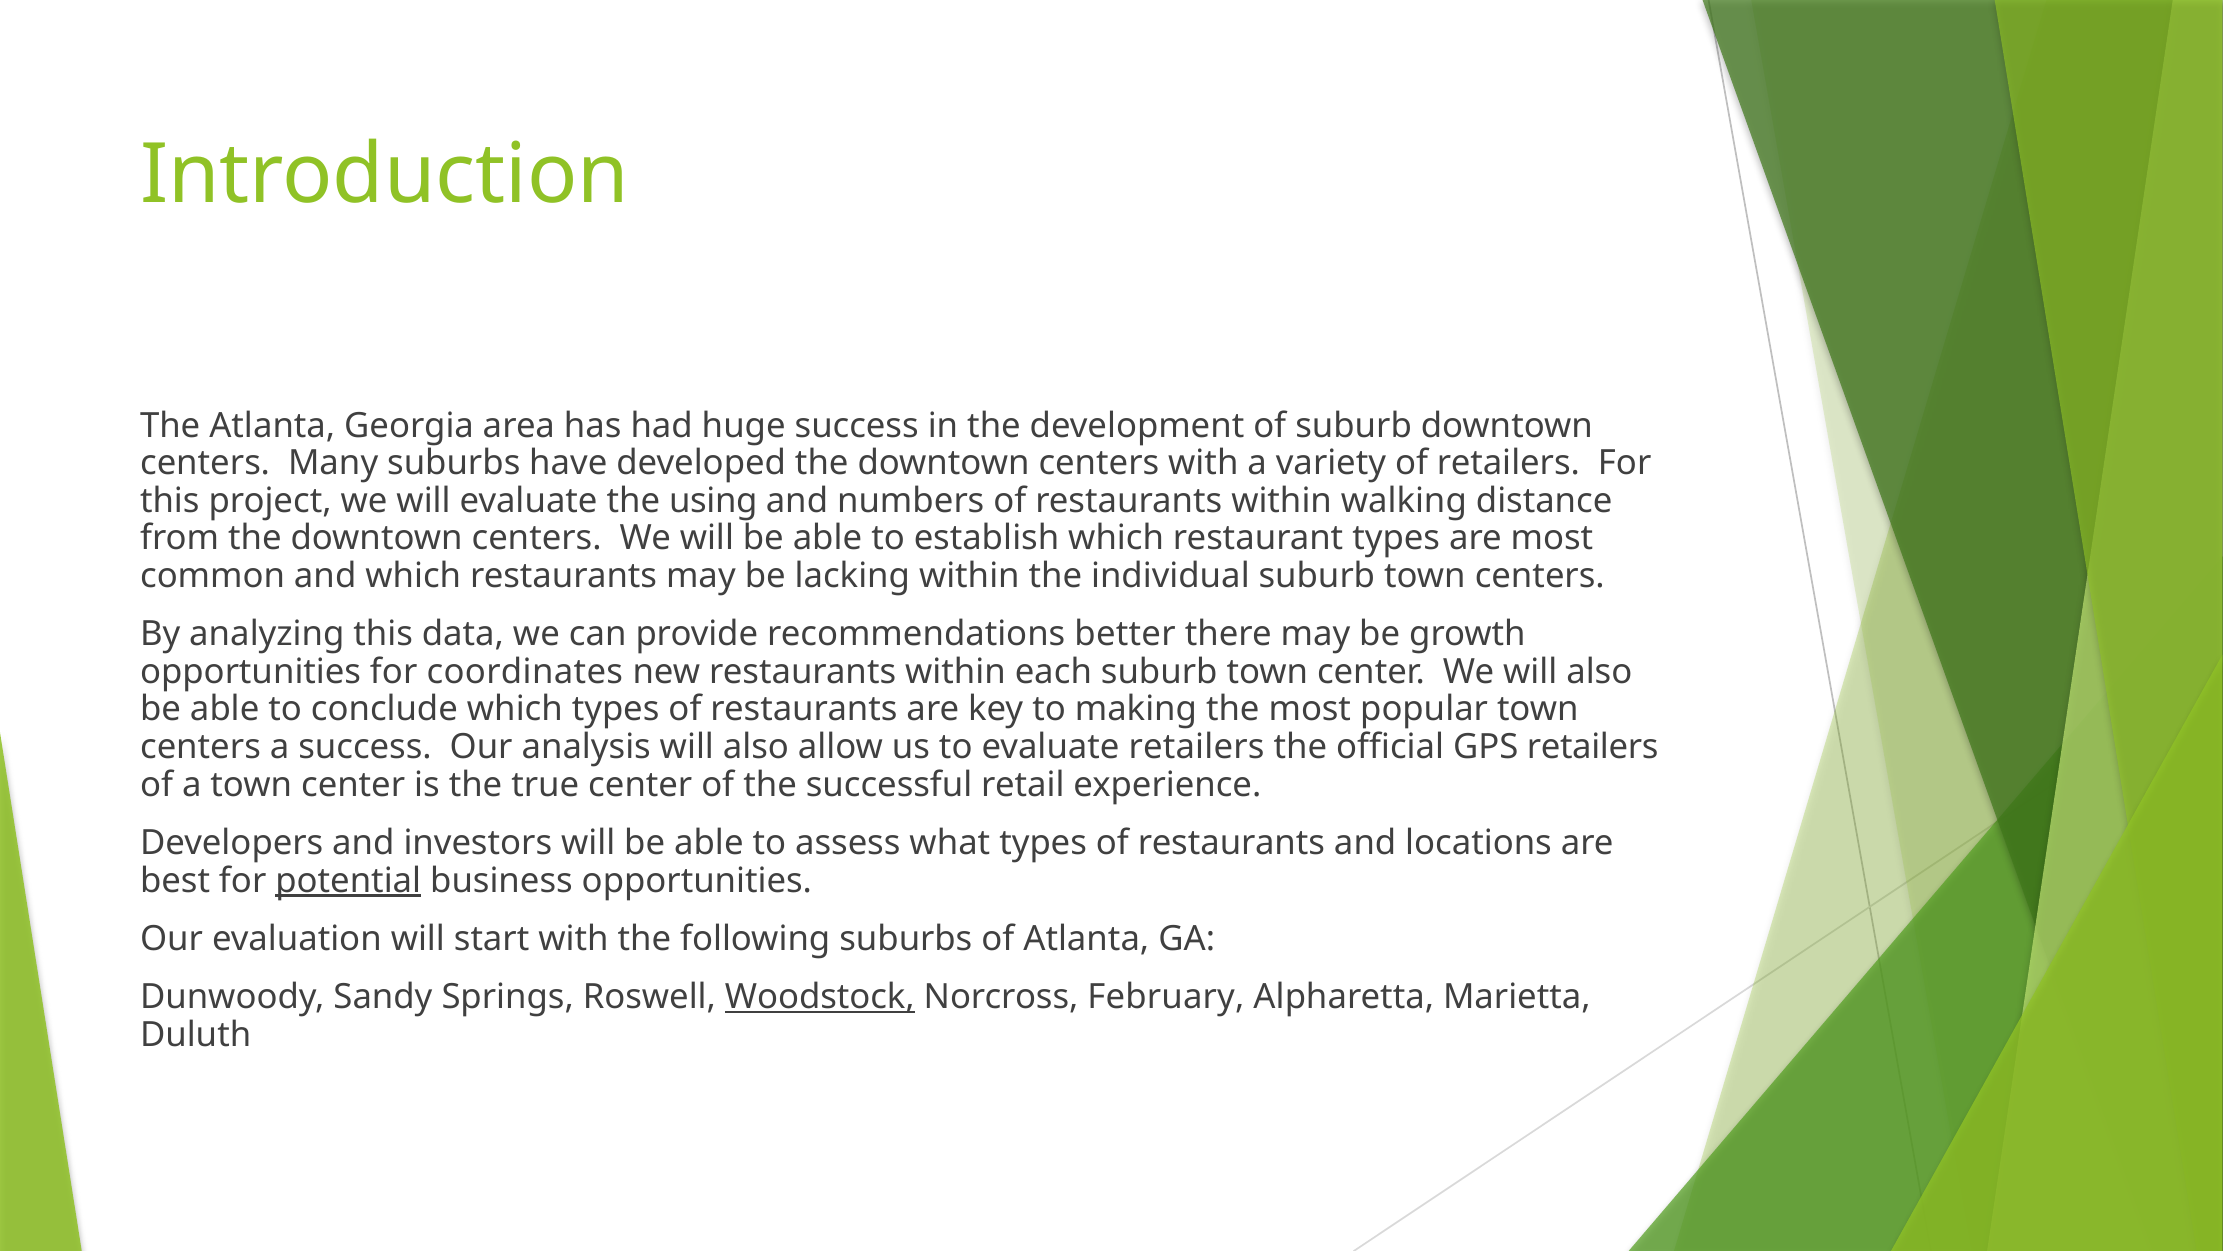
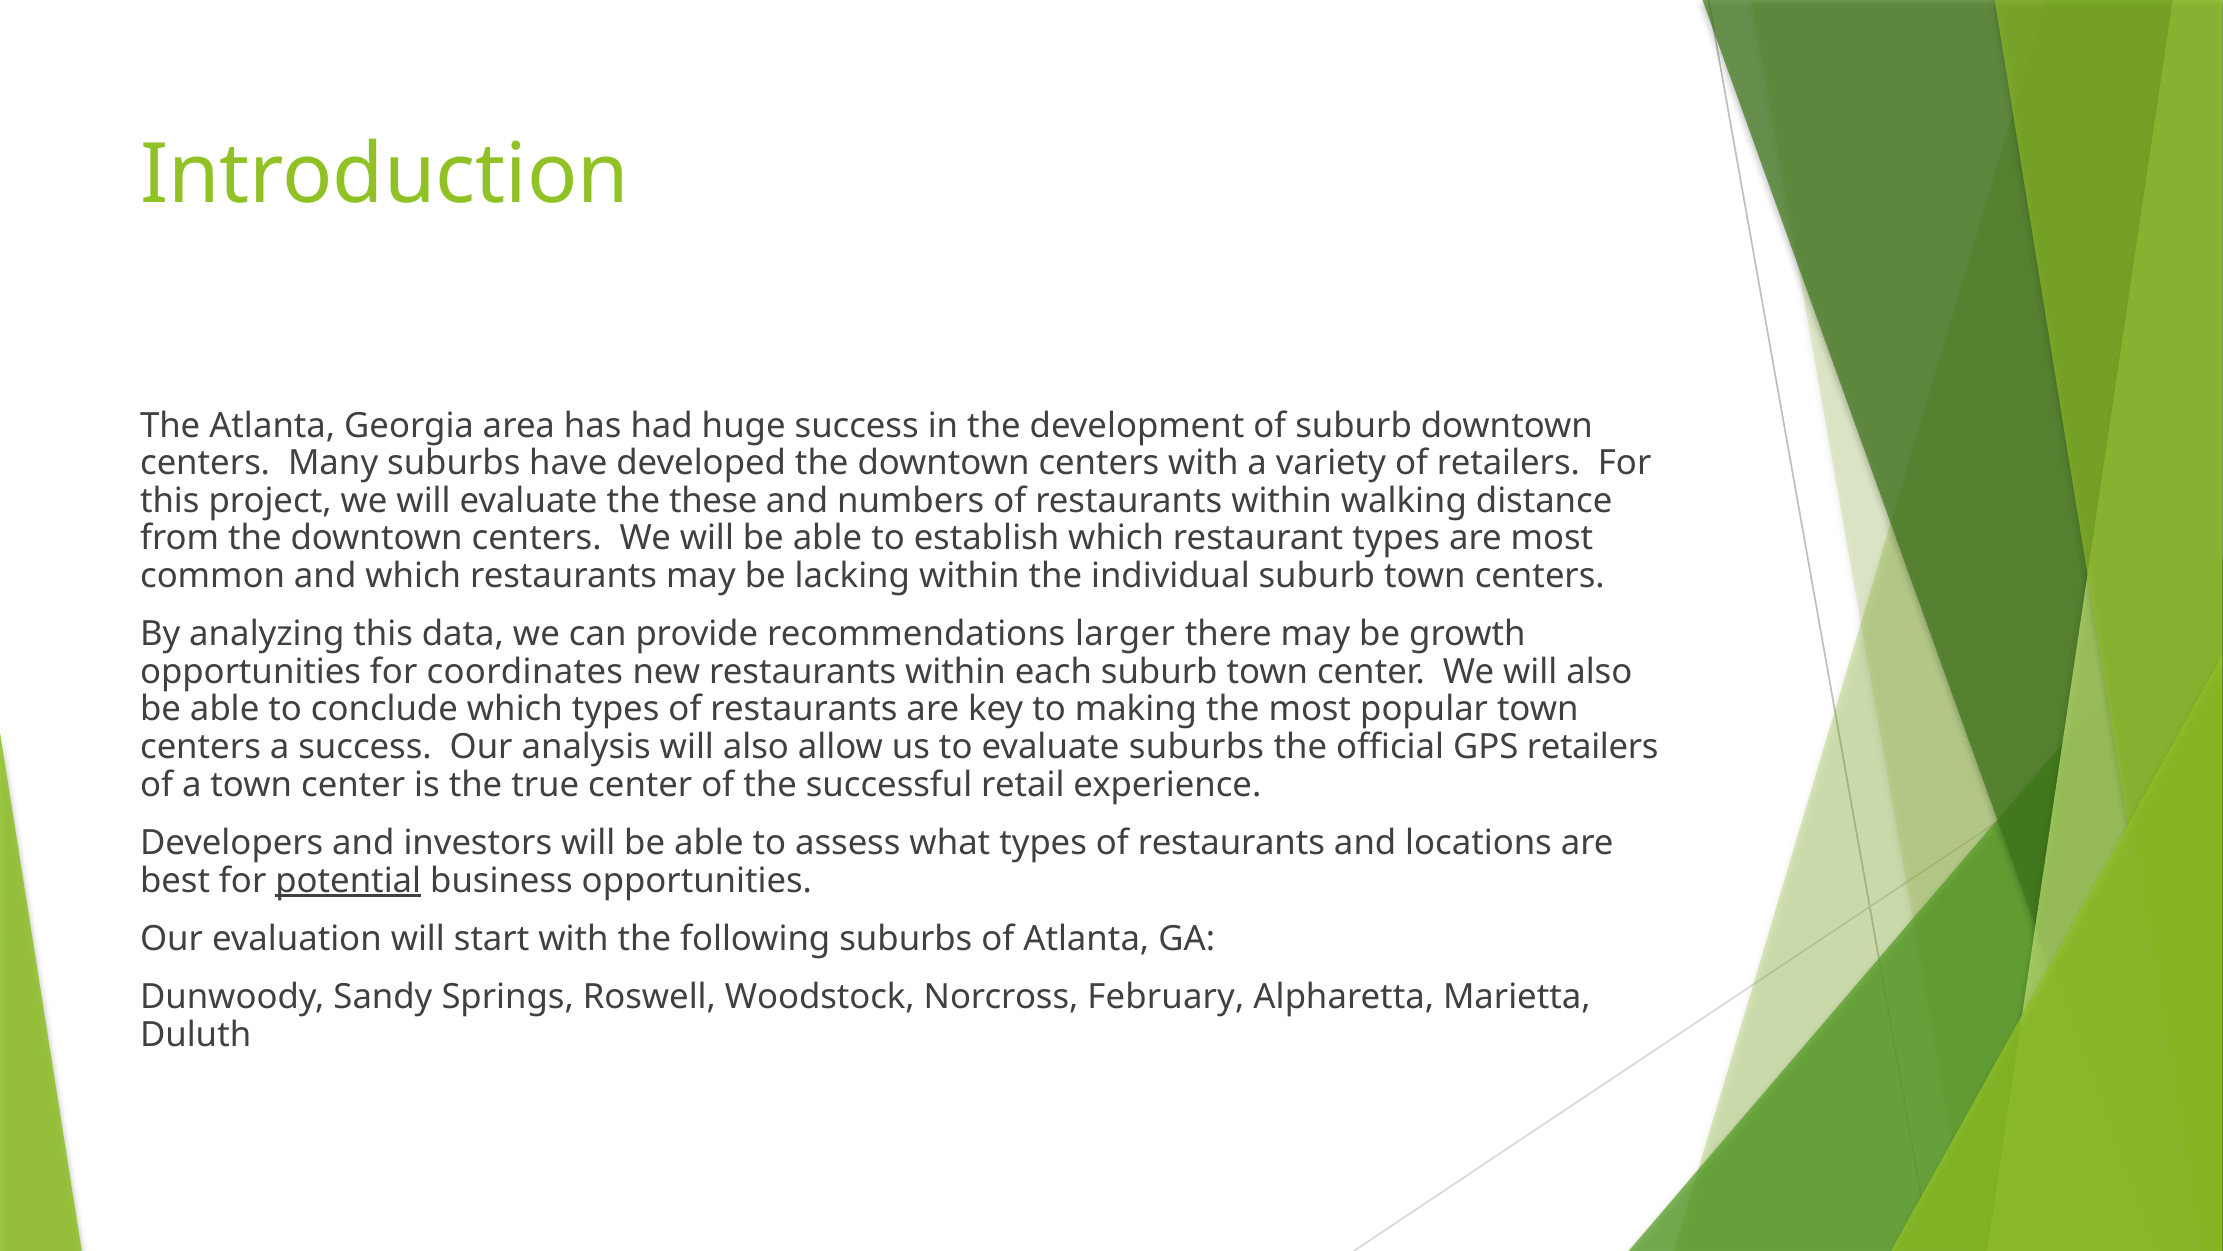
using: using -> these (713, 501)
better: better -> larger (1125, 634)
evaluate retailers: retailers -> suburbs (1196, 747)
Woodstock underline: present -> none (820, 997)
